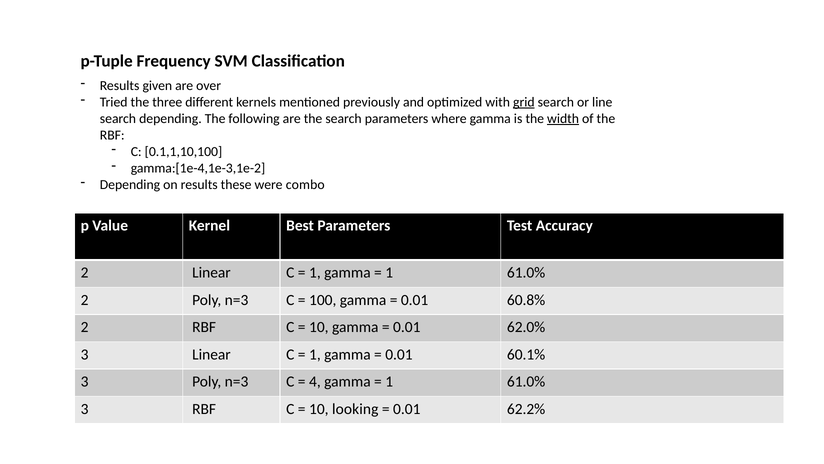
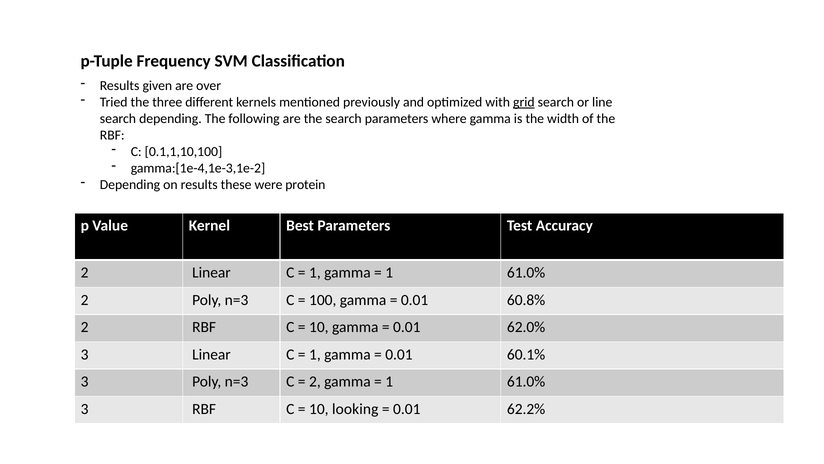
width underline: present -> none (563, 119)
combo: combo -> protein (305, 184)
4: 4 -> 2 (315, 381)
